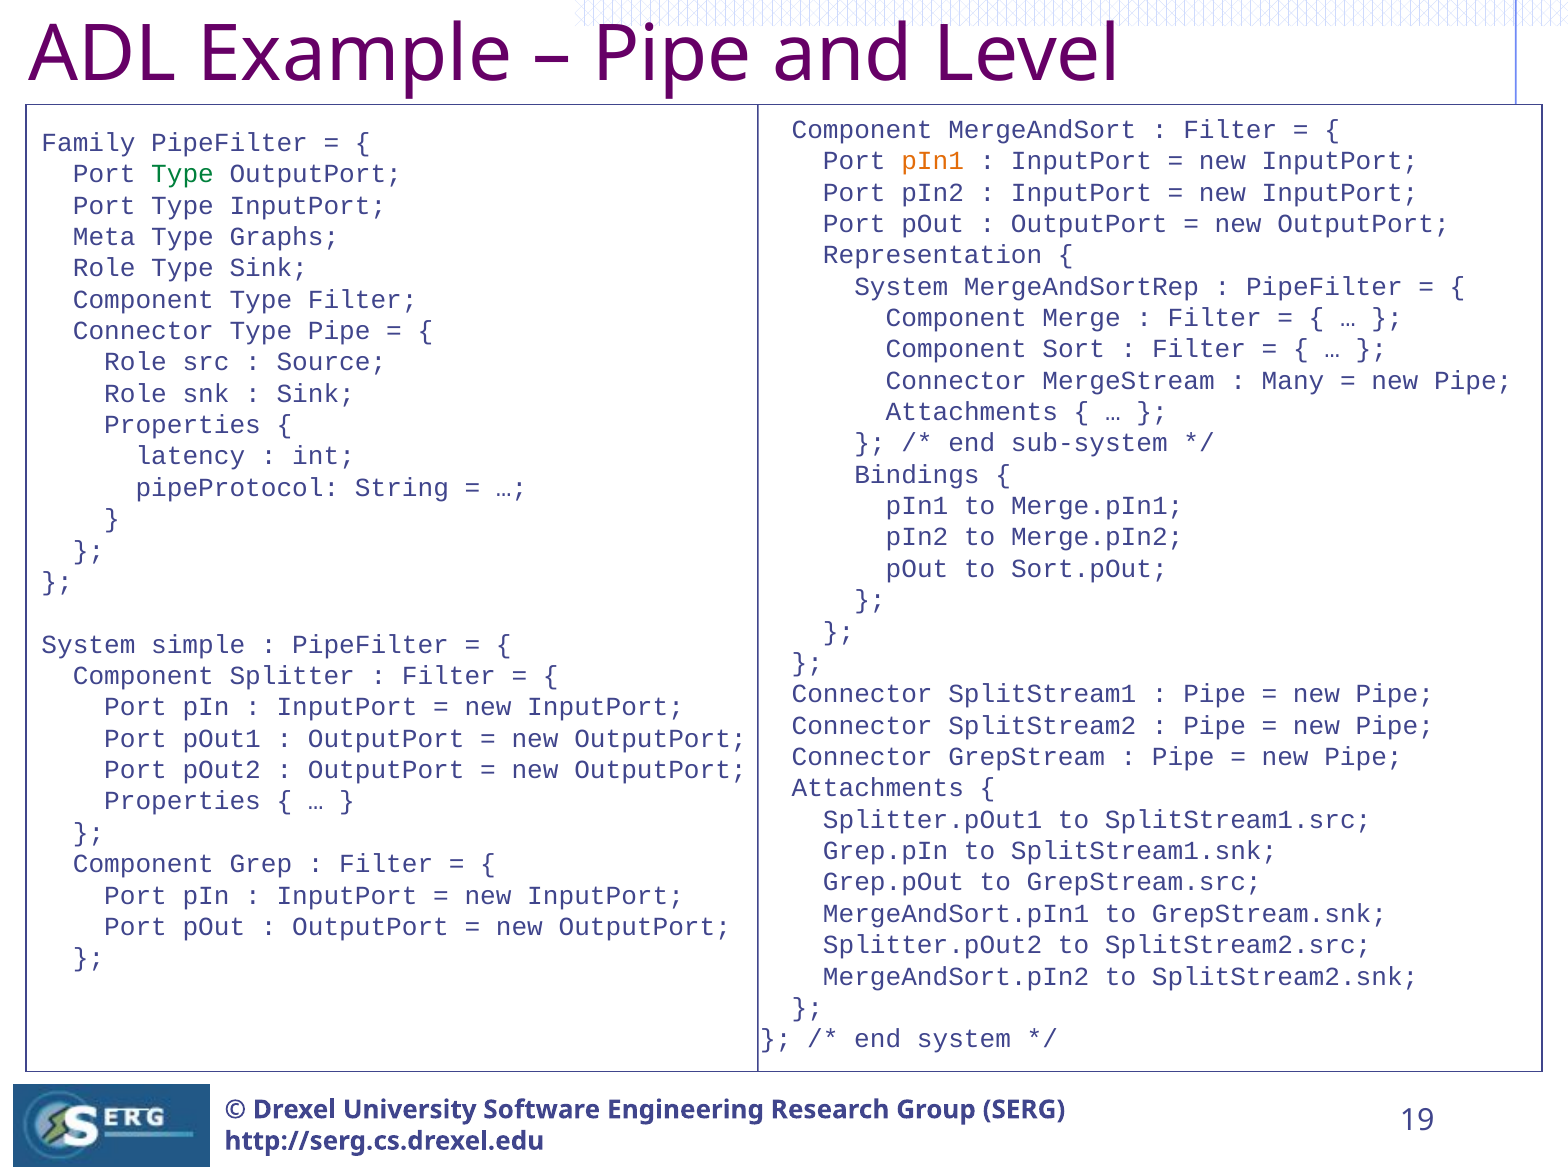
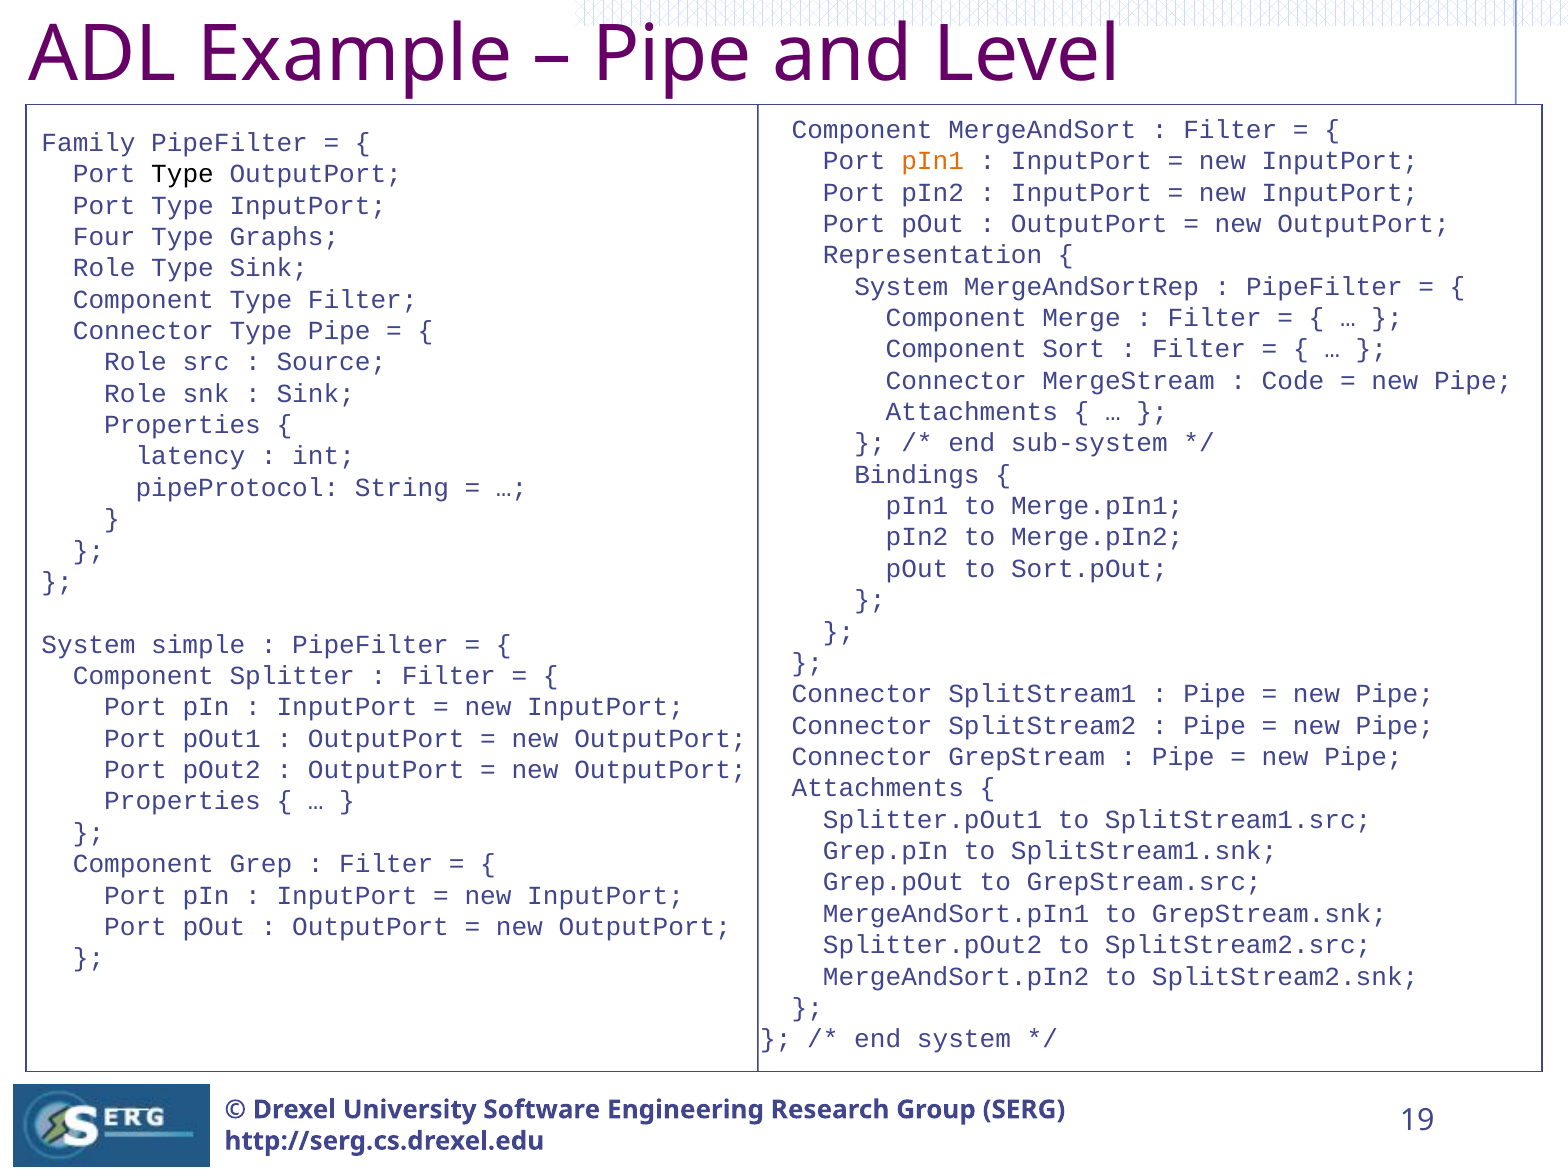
Type colour: green -> black (183, 174)
Meta: Meta -> Four (104, 237)
Many: Many -> Code (1293, 381)
